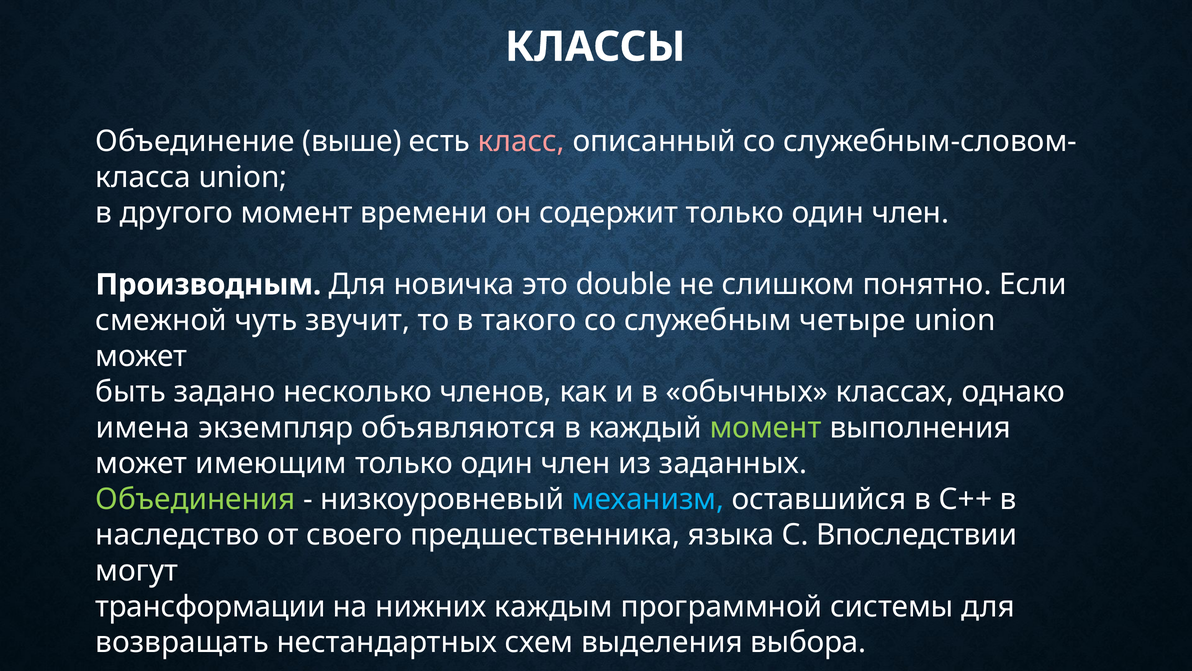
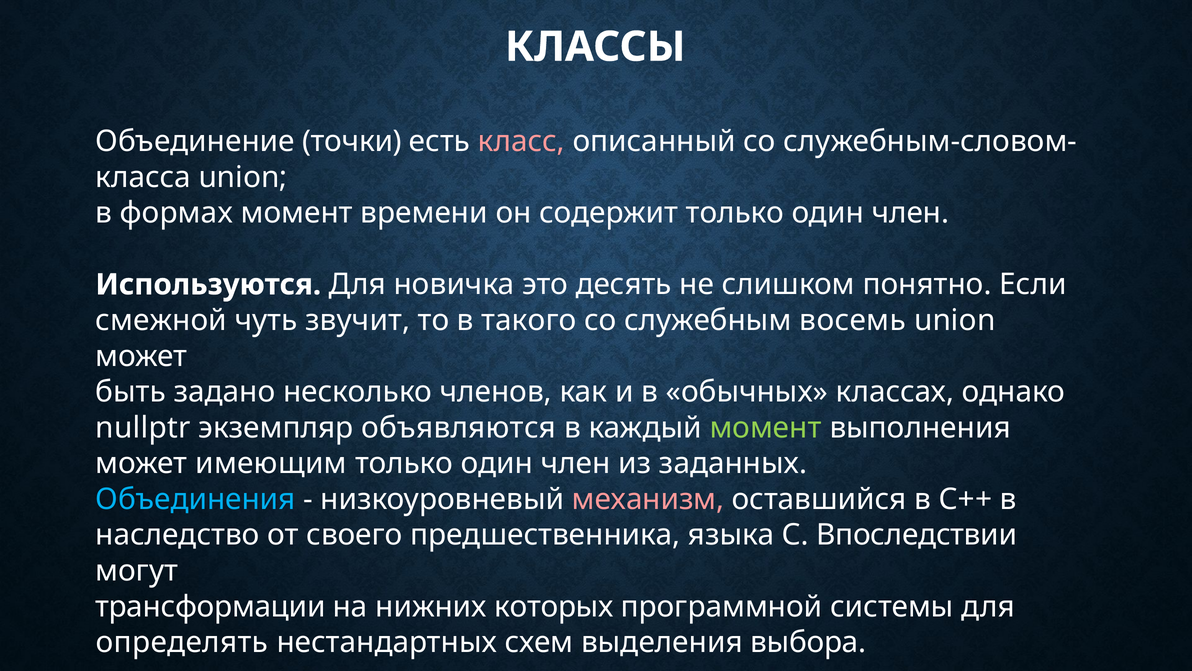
выше: выше -> точки (352, 141)
другого: другого -> формах (176, 213)
Производным: Производным -> Используются (208, 284)
double: double -> десять (624, 284)
четыре: четыре -> восемь (853, 320)
имена: имена -> nullptr (143, 427)
Объединения colour: light green -> light blue (195, 499)
механизм colour: light blue -> pink (648, 499)
каждым: каждым -> которых (554, 606)
возвращать: возвращать -> определять (182, 642)
